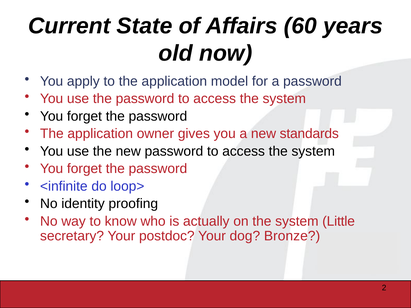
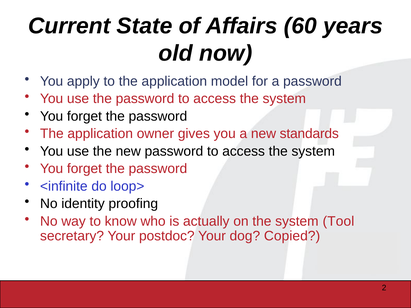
Little: Little -> Tool (338, 221)
Bronze: Bronze -> Copied (292, 236)
